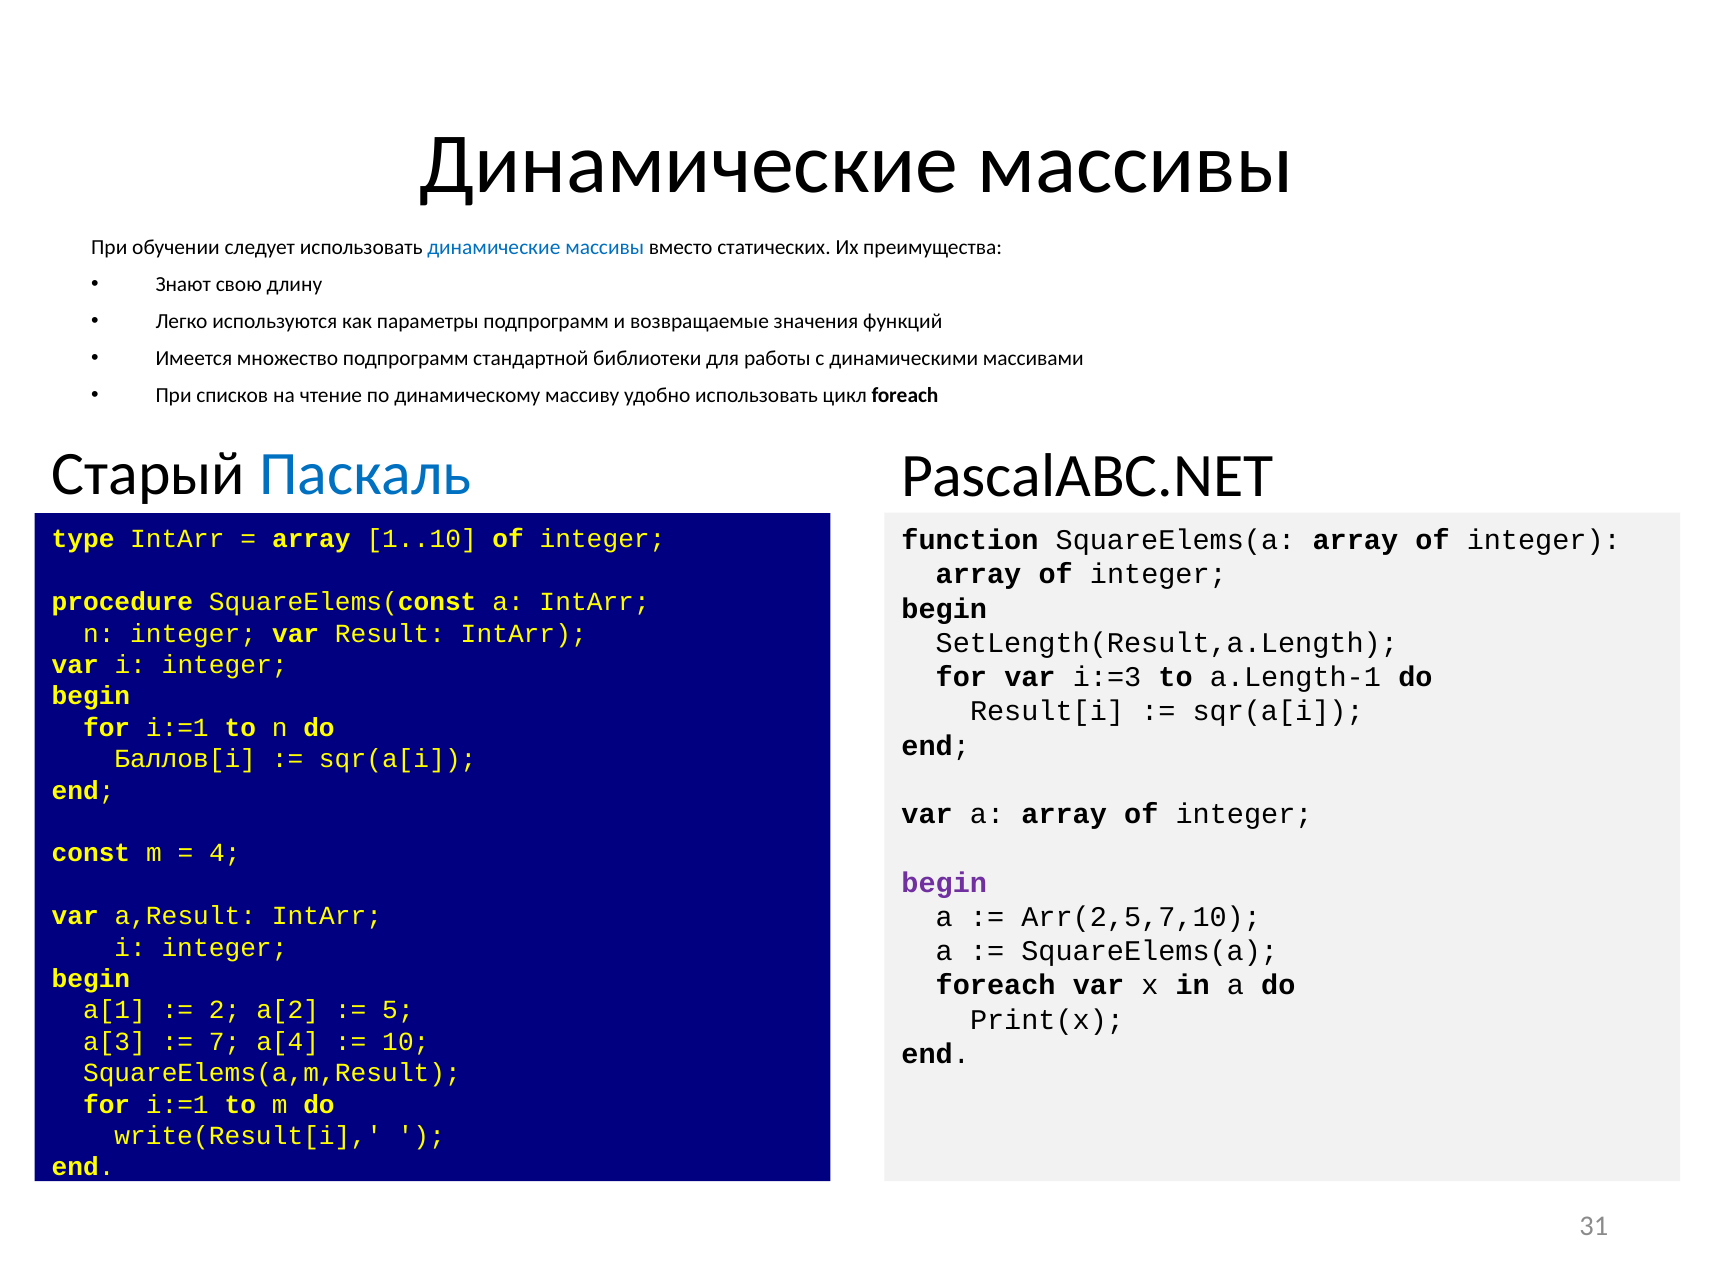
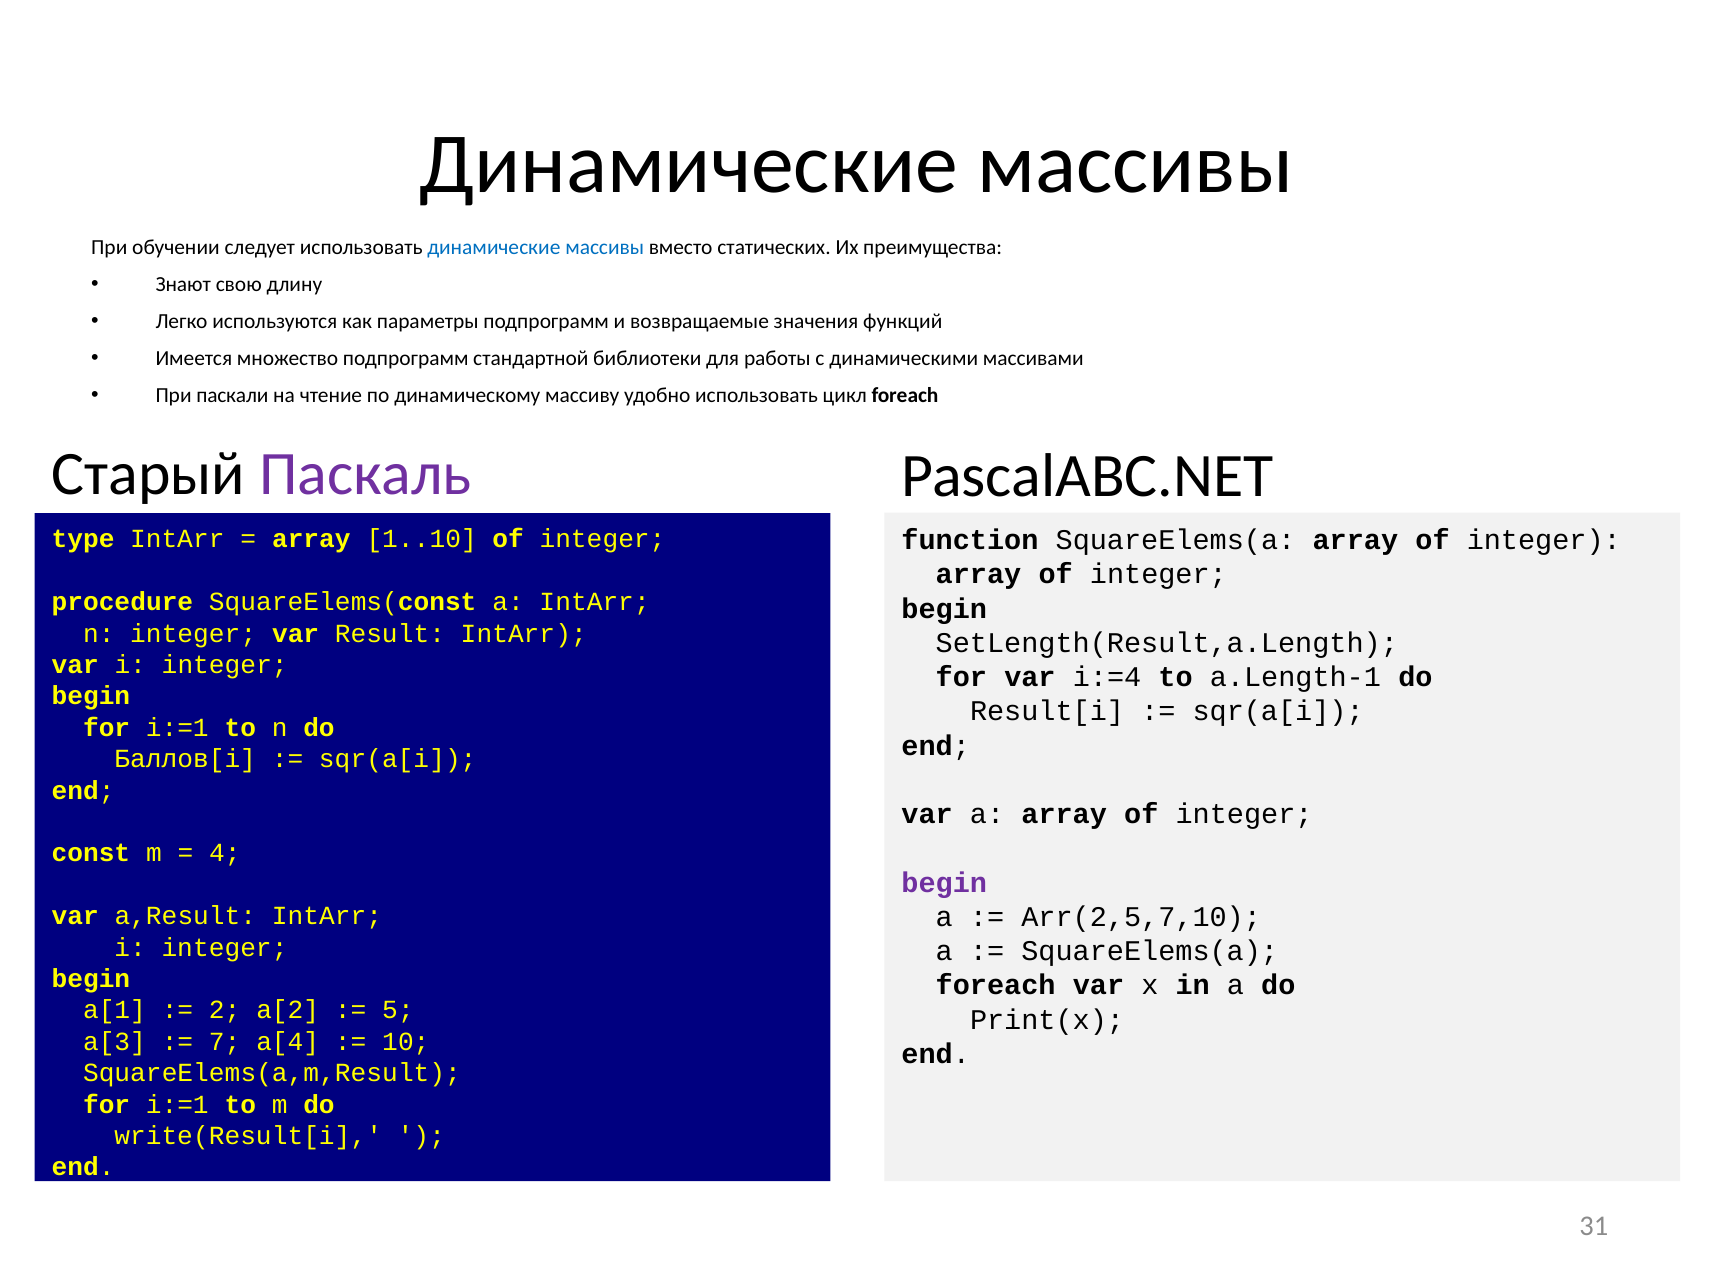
списков: списков -> паскали (232, 396)
Паскаль colour: blue -> purple (365, 474)
i:=3: i:=3 -> i:=4 (1107, 678)
